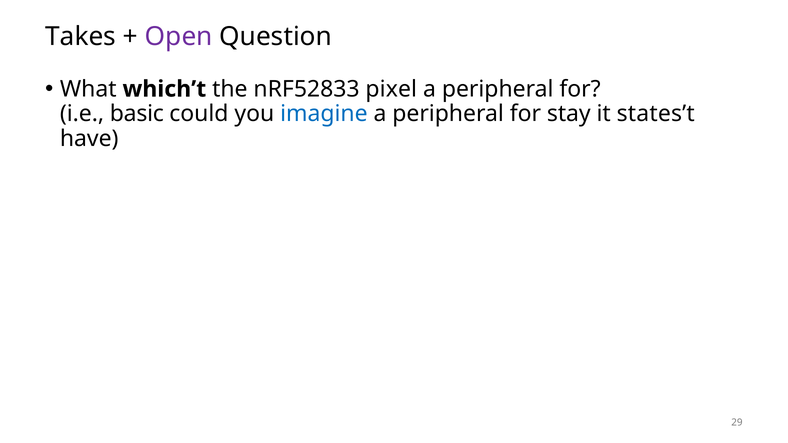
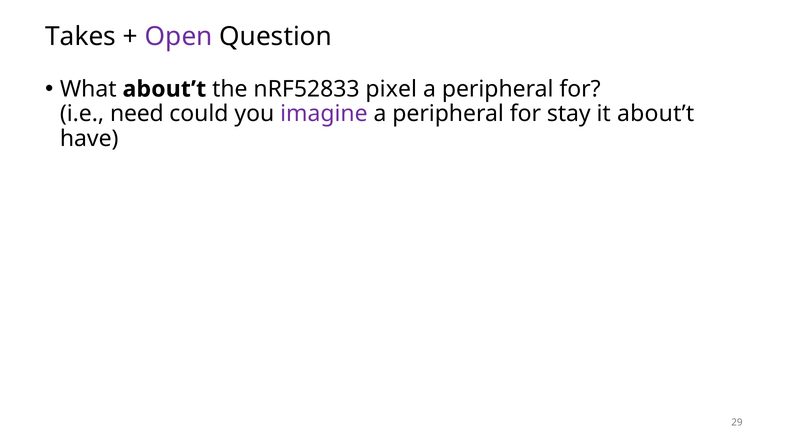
What which’t: which’t -> about’t (164, 89)
basic: basic -> need (137, 114)
imagine colour: blue -> purple (324, 114)
it states’t: states’t -> about’t (656, 114)
